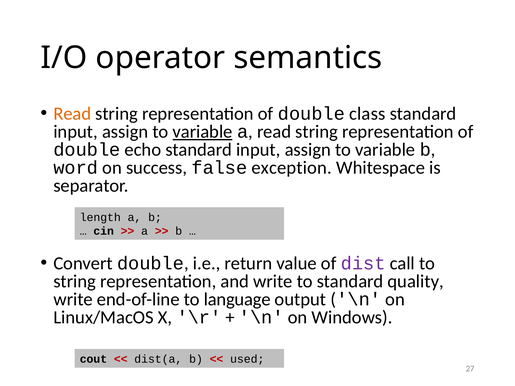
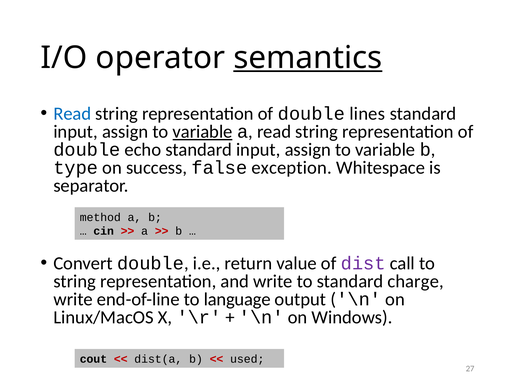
semantics underline: none -> present (308, 58)
Read colour: orange -> blue (72, 114)
class: class -> lines (367, 114)
word: word -> type (76, 168)
length: length -> method (100, 218)
quality: quality -> charge (416, 282)
